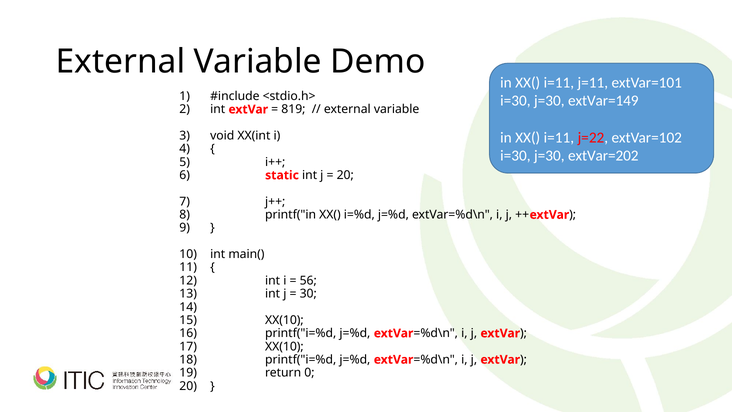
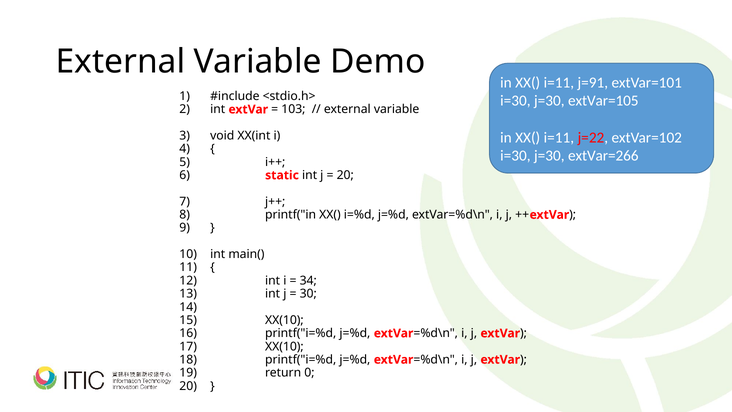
j=11: j=11 -> j=91 (593, 83)
extVar=149: extVar=149 -> extVar=105 (603, 101)
819: 819 -> 103 (293, 109)
extVar=202: extVar=202 -> extVar=266 (603, 156)
56: 56 -> 34 (308, 280)
